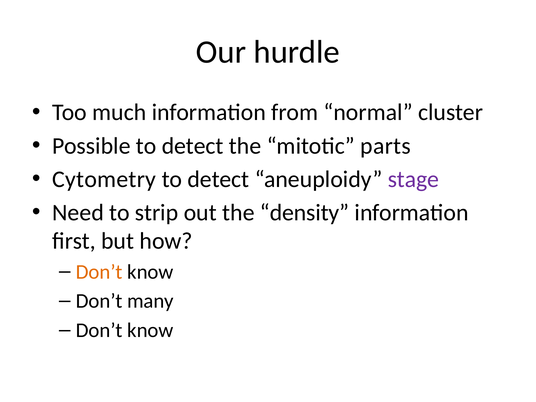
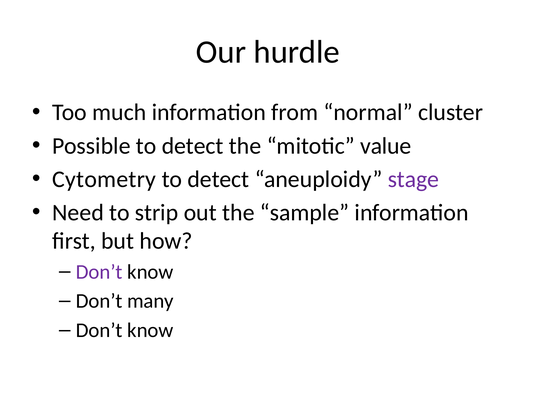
parts: parts -> value (386, 146)
density: density -> sample (305, 213)
Don’t colour: orange -> purple (99, 272)
